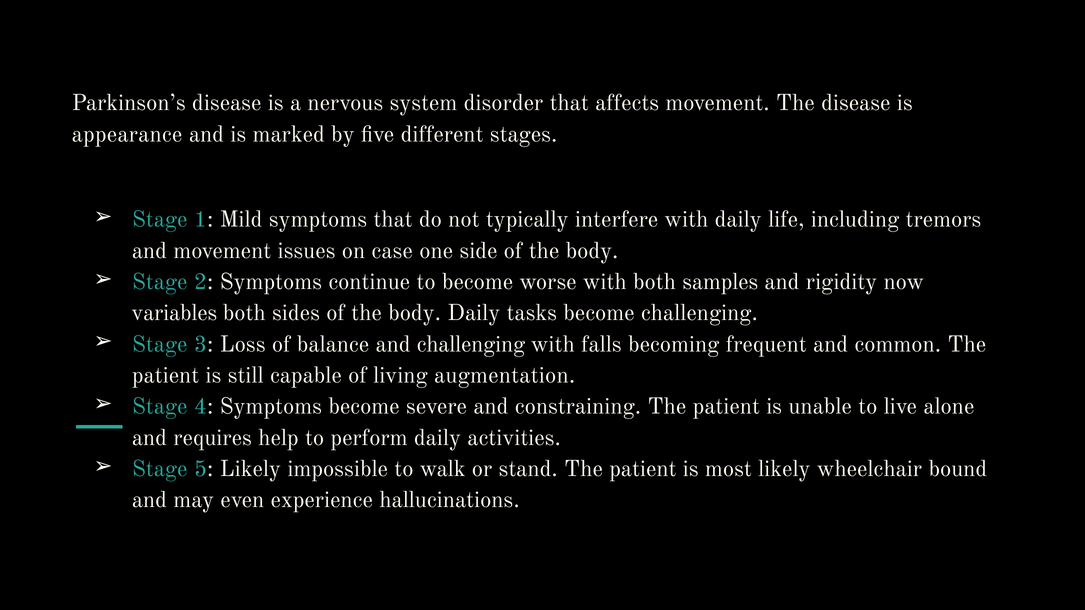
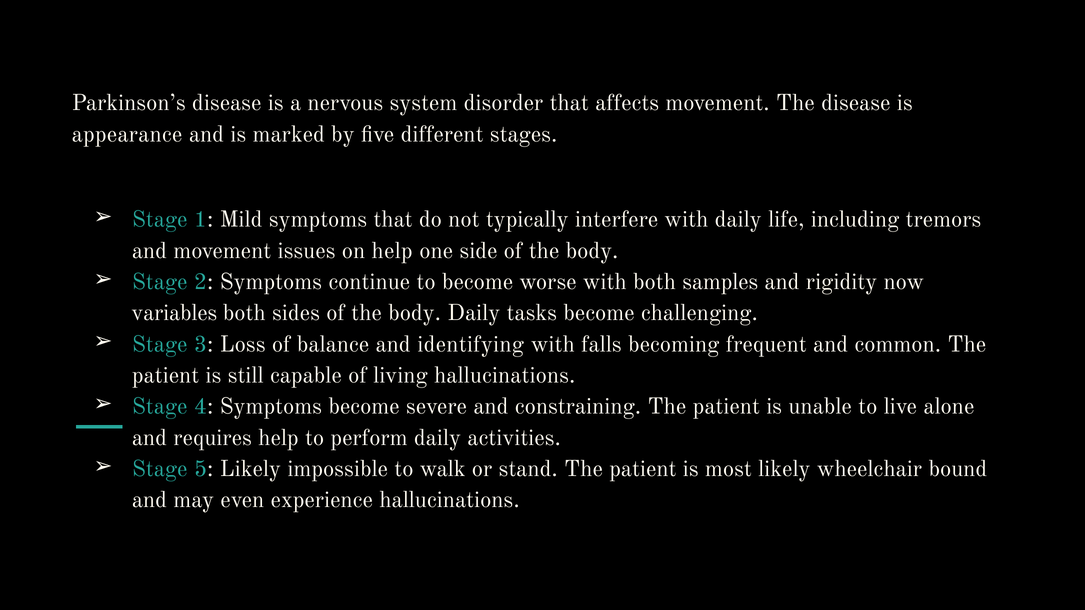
on case: case -> help (392, 251)
and challenging: challenging -> identifying (471, 344)
living augmentation: augmentation -> hallucinations (505, 375)
